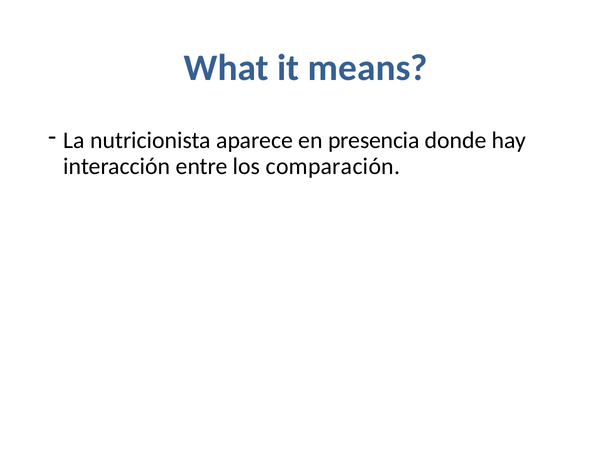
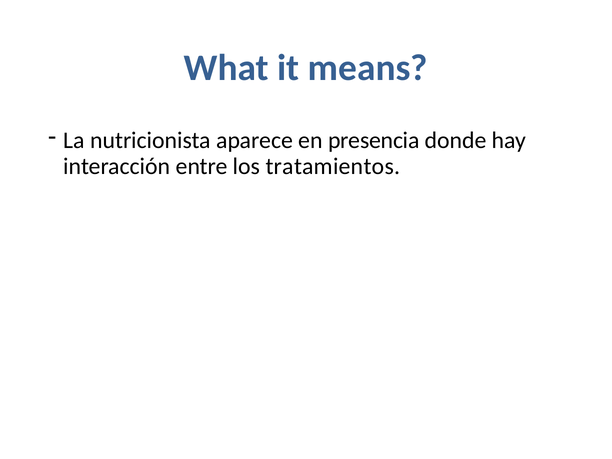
comparación: comparación -> tratamientos (333, 167)
